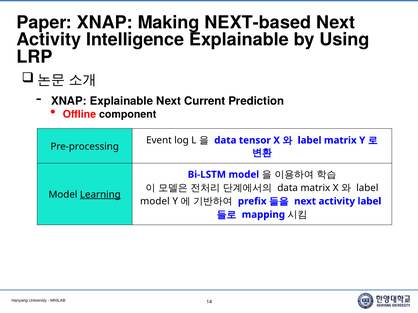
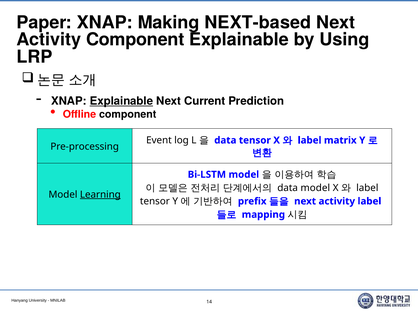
Activity Intelligence: Intelligence -> Component (135, 40)
Explainable underline: none -> present (121, 101)
data matrix: matrix -> model (315, 188)
model: model -> tensor (155, 202)
